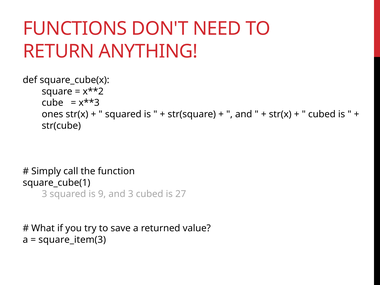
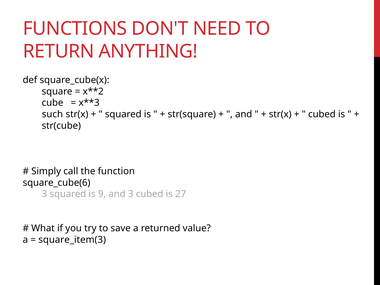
ones: ones -> such (52, 114)
square_cube(1: square_cube(1 -> square_cube(6 (57, 183)
